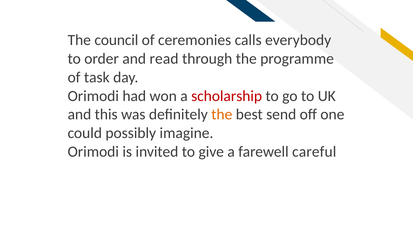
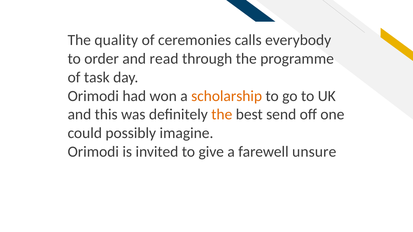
council: council -> quality (116, 40)
scholarship colour: red -> orange (227, 96)
careful: careful -> unsure (314, 152)
